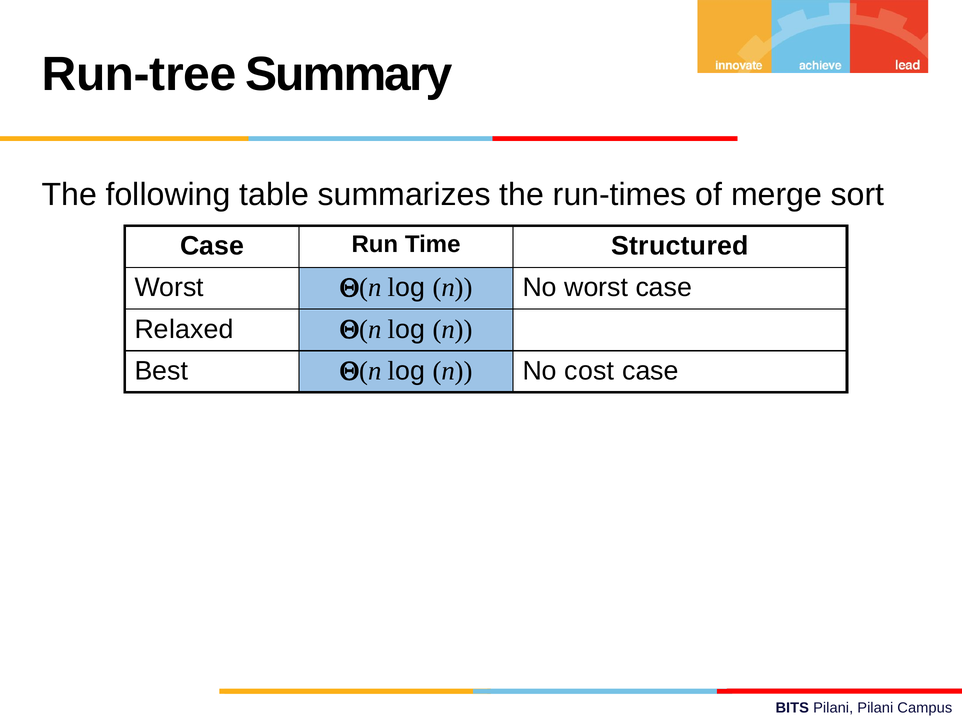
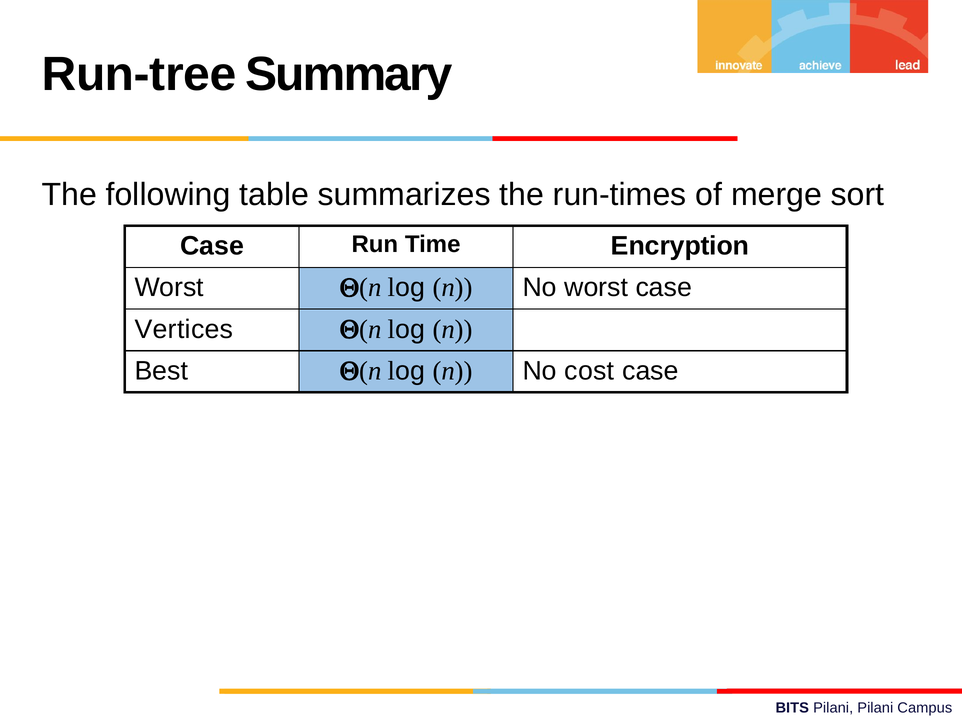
Structured: Structured -> Encryption (680, 246)
Relaxed: Relaxed -> Vertices (184, 330)
